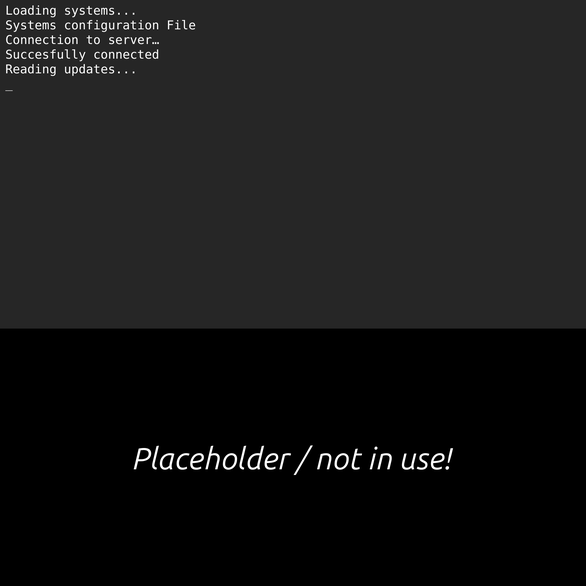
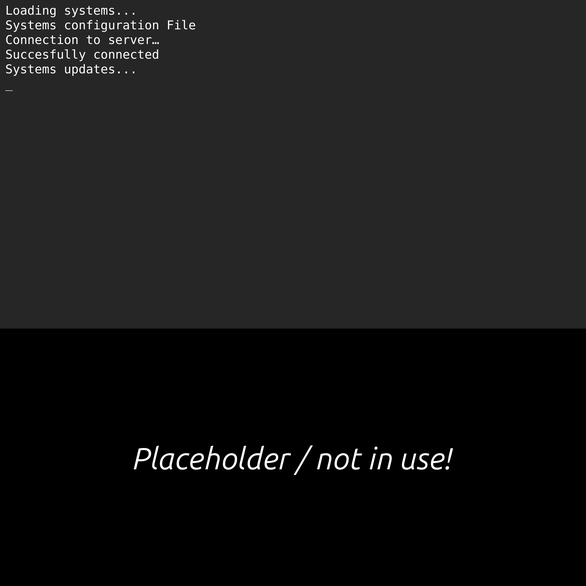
Reading: Reading -> Systems (31, 69)
